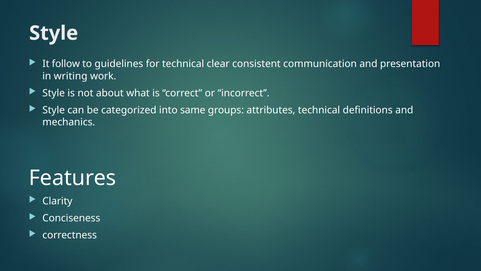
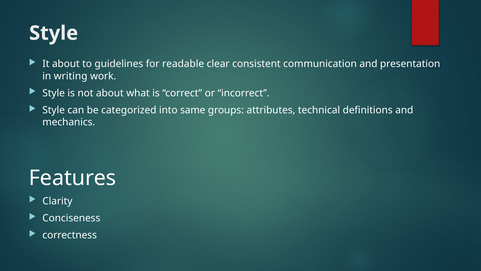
It follow: follow -> about (66, 64)
for technical: technical -> readable (183, 64)
